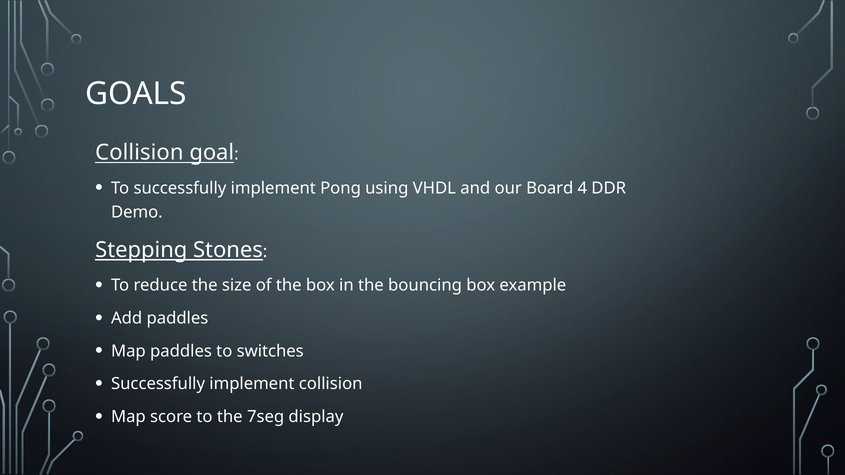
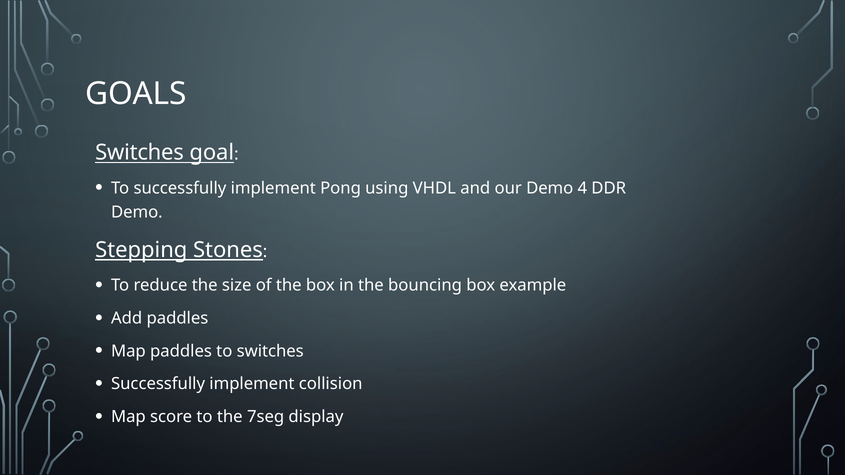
Collision: Collision -> Switches (140, 153)
our Board: Board -> Demo (550, 188)
